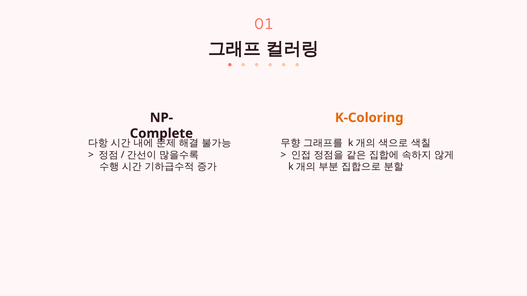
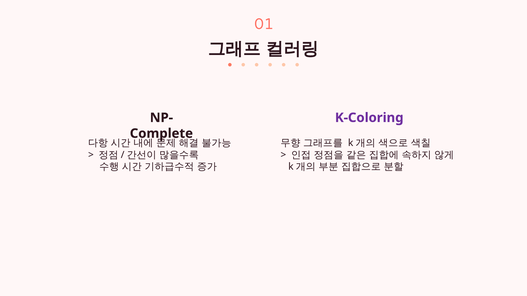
K-Coloring colour: orange -> purple (369, 118)
